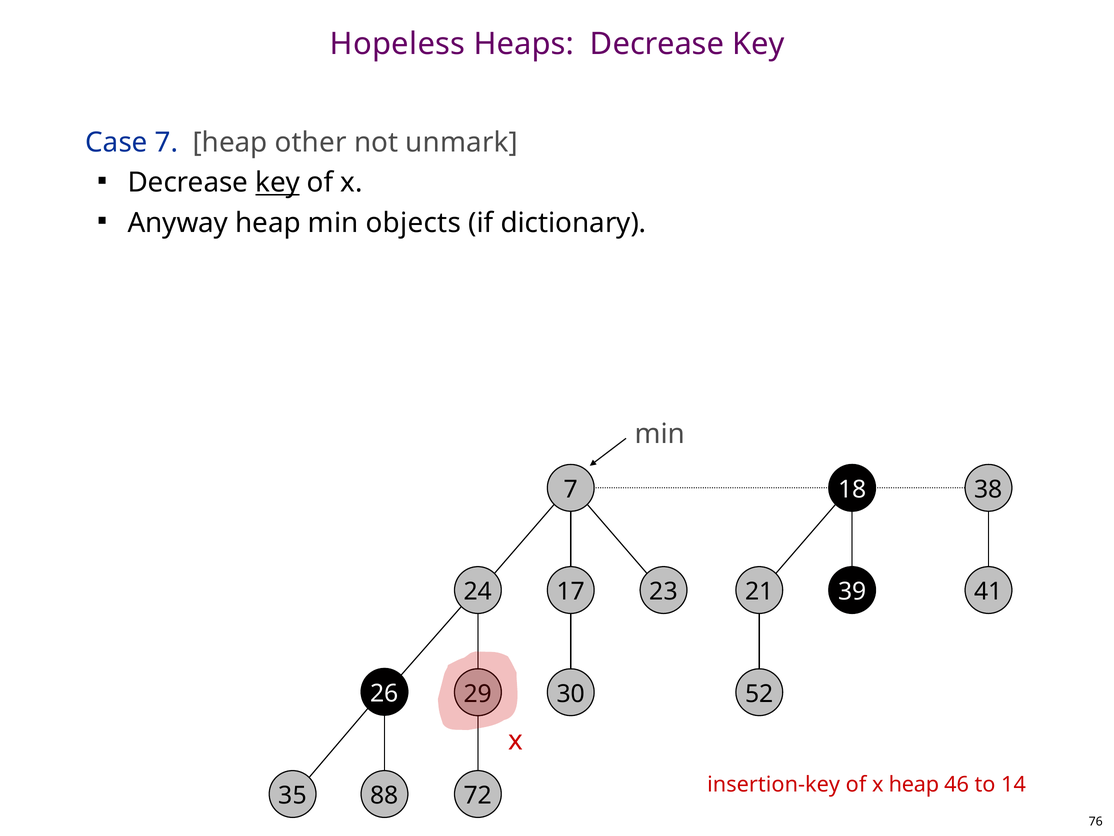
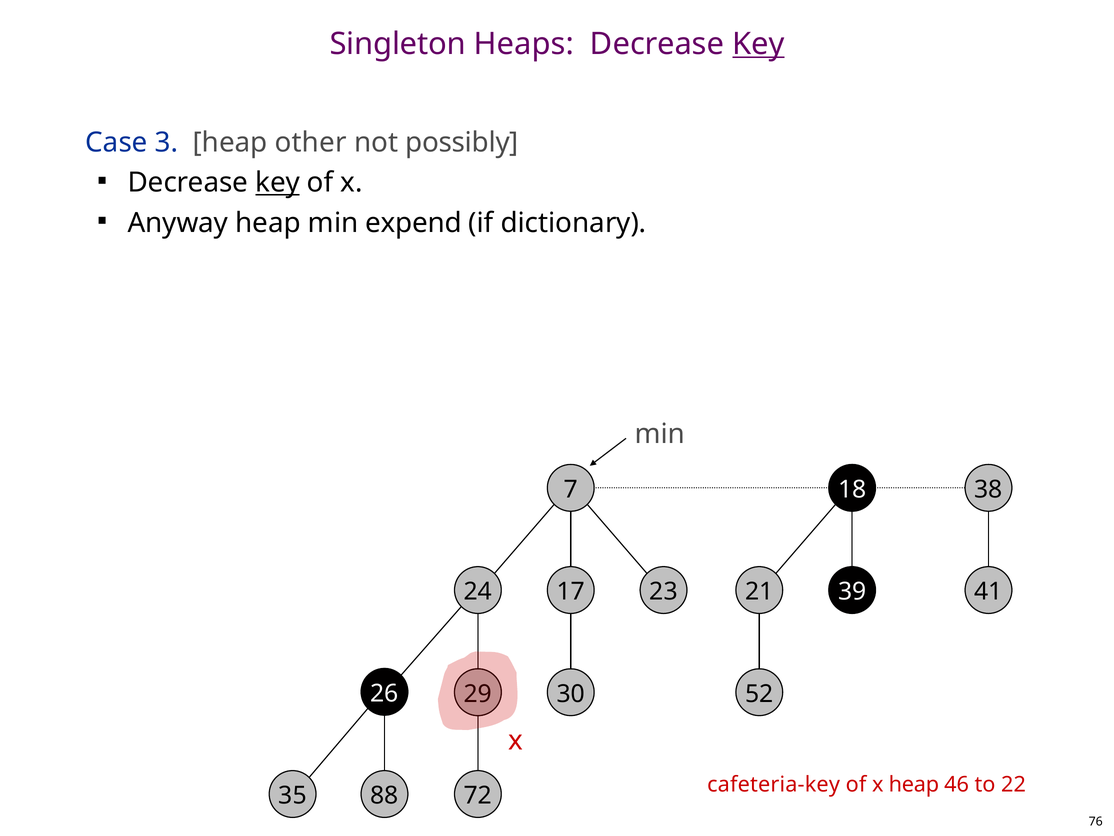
Hopeless: Hopeless -> Singleton (398, 44)
Key underline: none -> present (758, 44)
Case 7: 7 -> 3 (167, 142)
unmark: unmark -> possibly (462, 142)
objects: objects -> expend (414, 223)
insertion-key: insertion-key -> cafeteria-key (774, 784)
14: 14 -> 22 (1014, 784)
